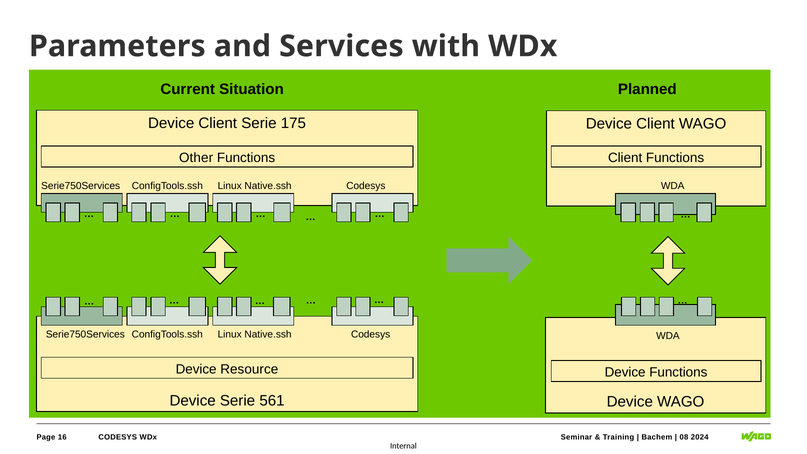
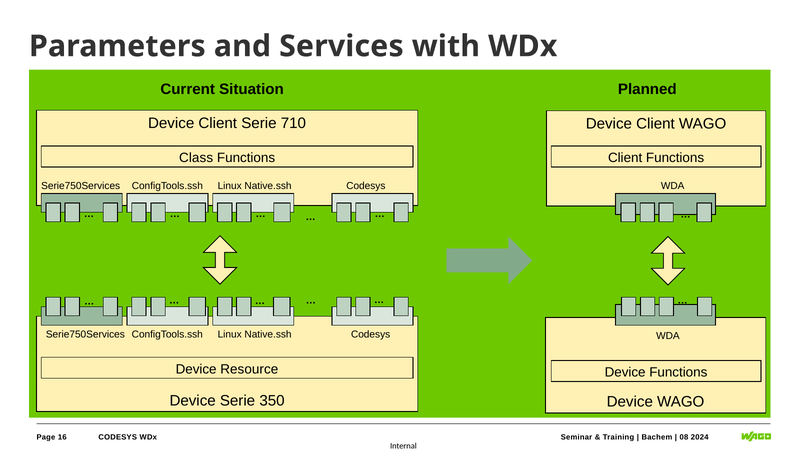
175: 175 -> 710 (293, 123)
Other: Other -> Class (196, 158)
561: 561 -> 350 (272, 401)
